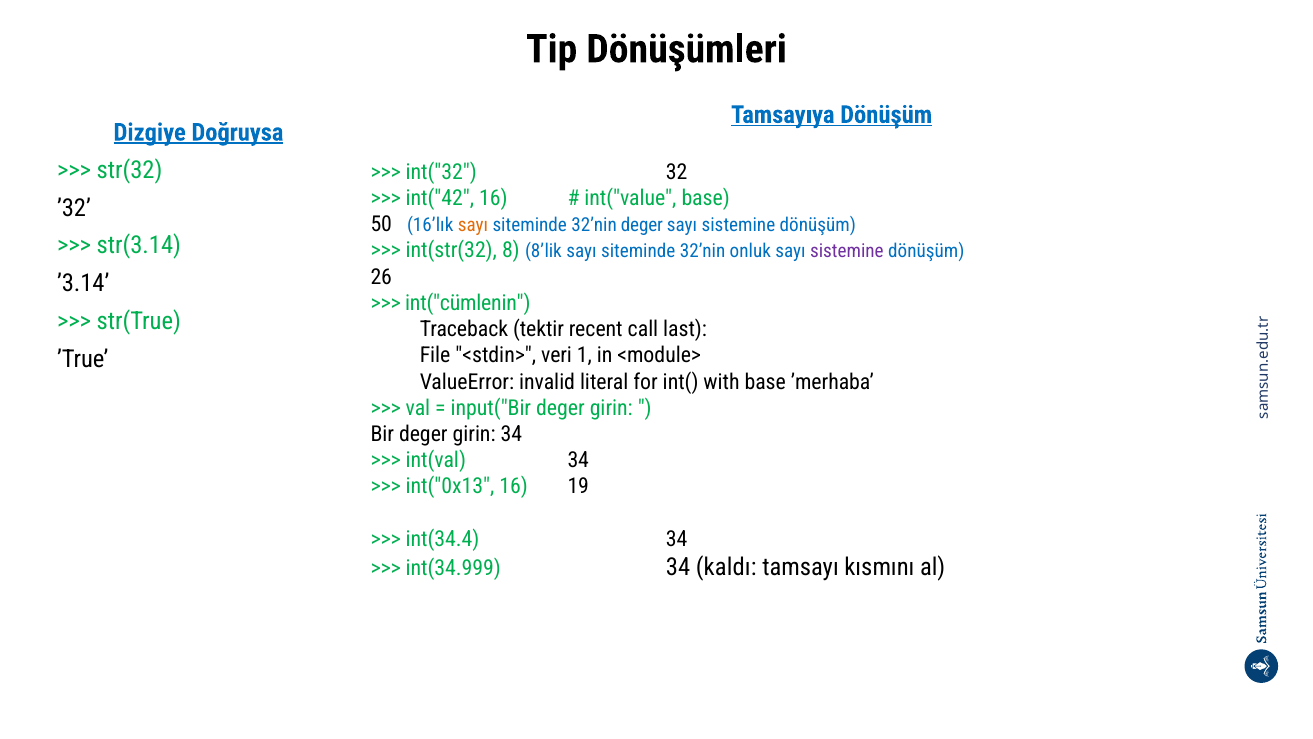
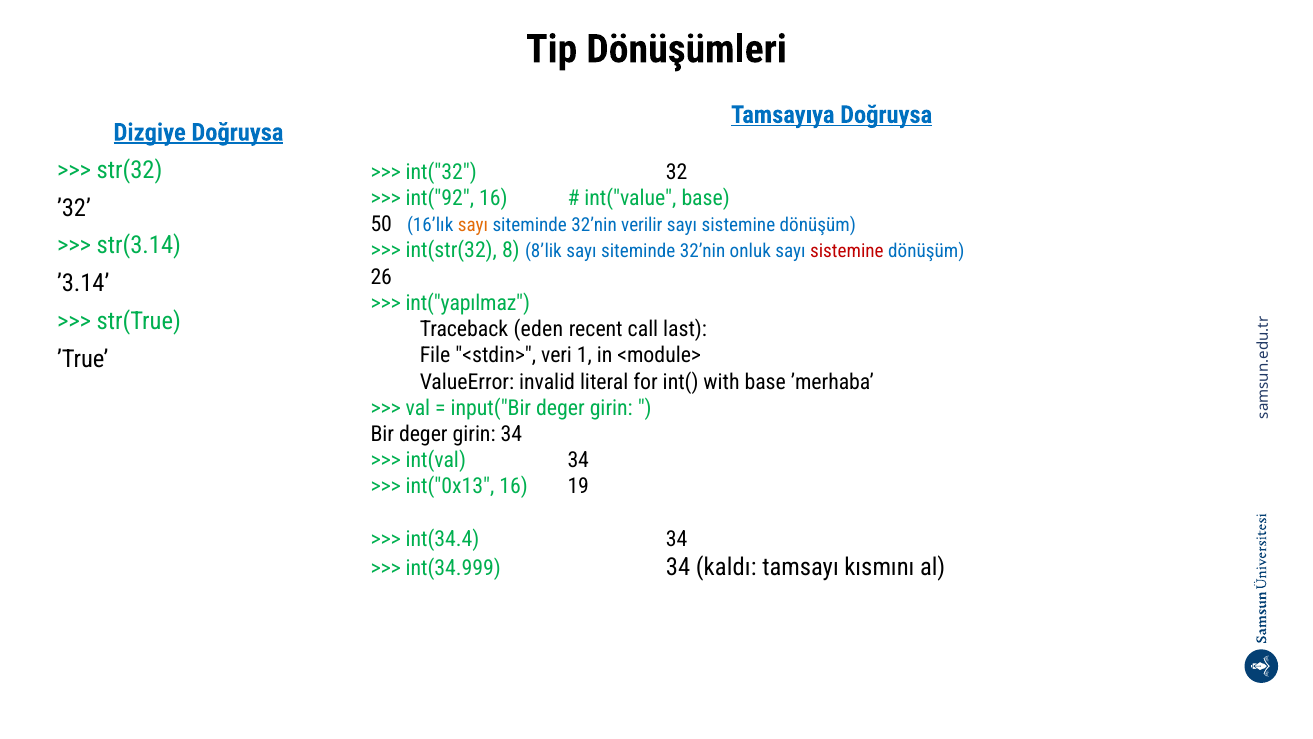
Tamsayıya Dönüşüm: Dönüşüm -> Doğruysa (886, 115)
int("42: int("42 -> int("92 (440, 198)
32’nin deger: deger -> verilir (642, 225)
sistemine colour: purple -> red (847, 251)
int("cümlenin: int("cümlenin -> int("yapılmaz (468, 303)
tektir: tektir -> eden (538, 329)
